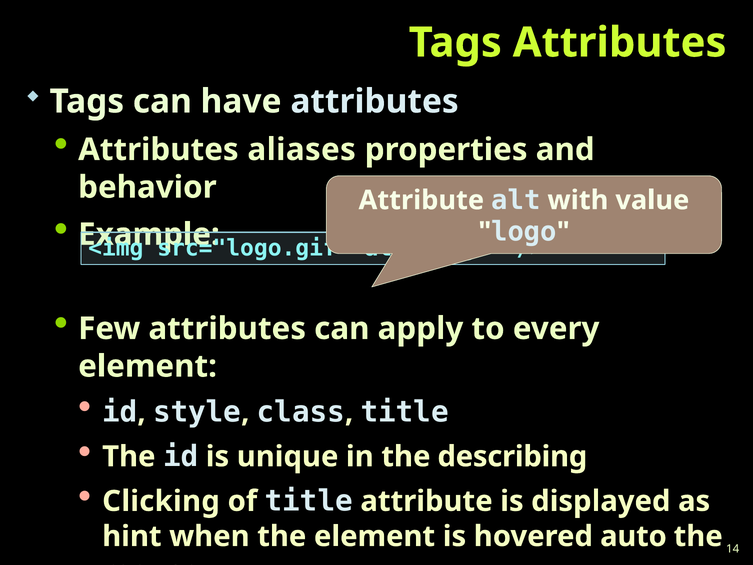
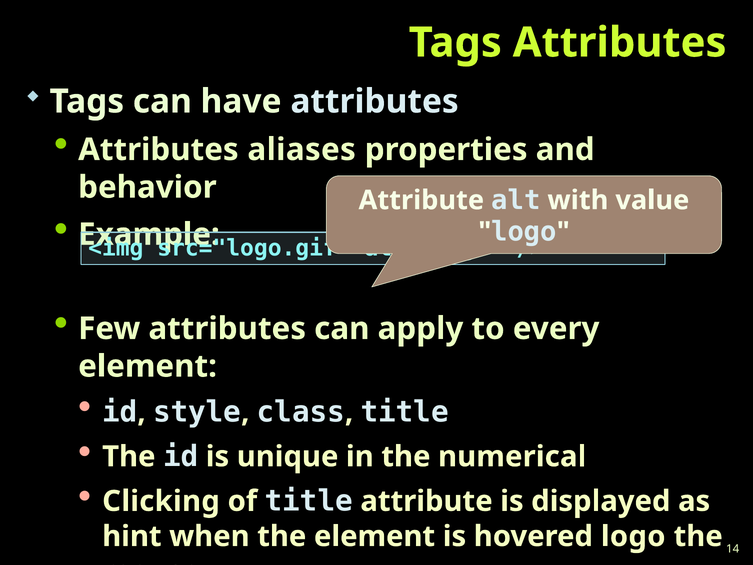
describing: describing -> numerical (512, 456)
hovered auto: auto -> logo (633, 536)
